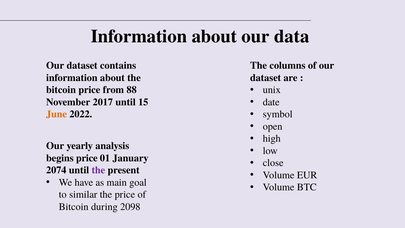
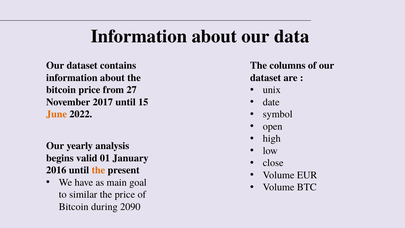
88: 88 -> 27 (132, 90)
begins price: price -> valid (87, 158)
2074: 2074 -> 2016 (56, 170)
the colour: purple -> orange (98, 170)
2098: 2098 -> 2090 (130, 207)
